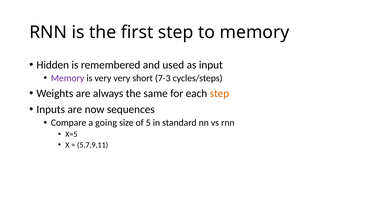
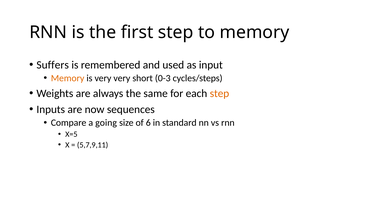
Hidden: Hidden -> Suffers (53, 65)
Memory colour: purple -> orange (68, 78)
7-3: 7-3 -> 0-3 (163, 78)
5: 5 -> 6 (148, 123)
